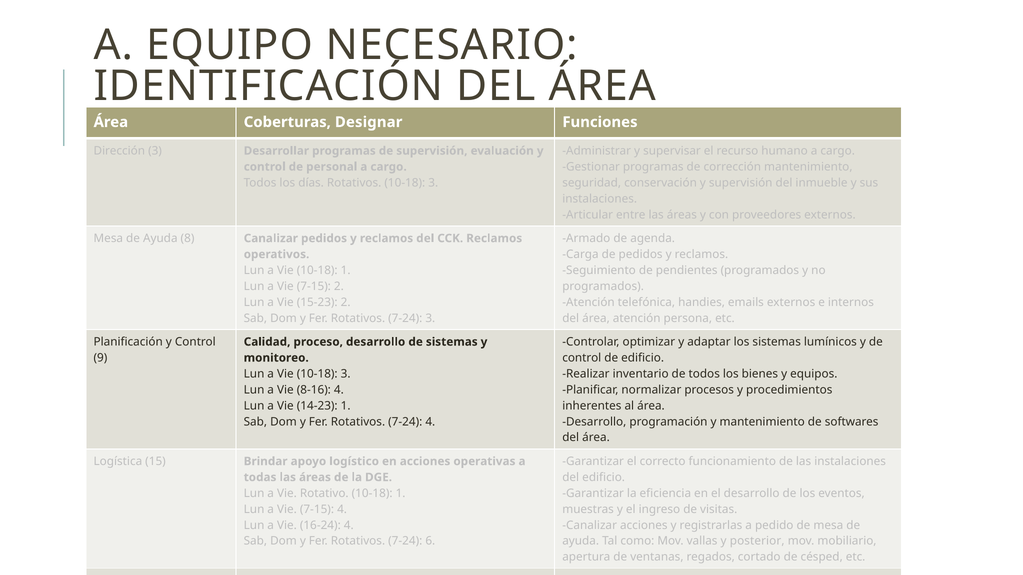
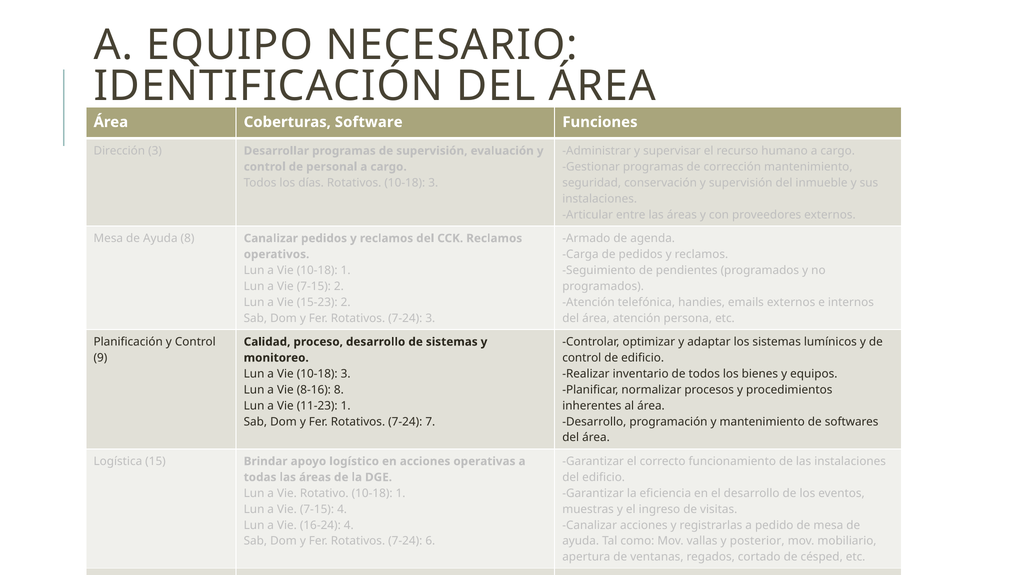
Designar: Designar -> Software (369, 122)
8-16 4: 4 -> 8 (339, 390)
14-23: 14-23 -> 11-23 (317, 406)
7-24 4: 4 -> 7 (430, 422)
